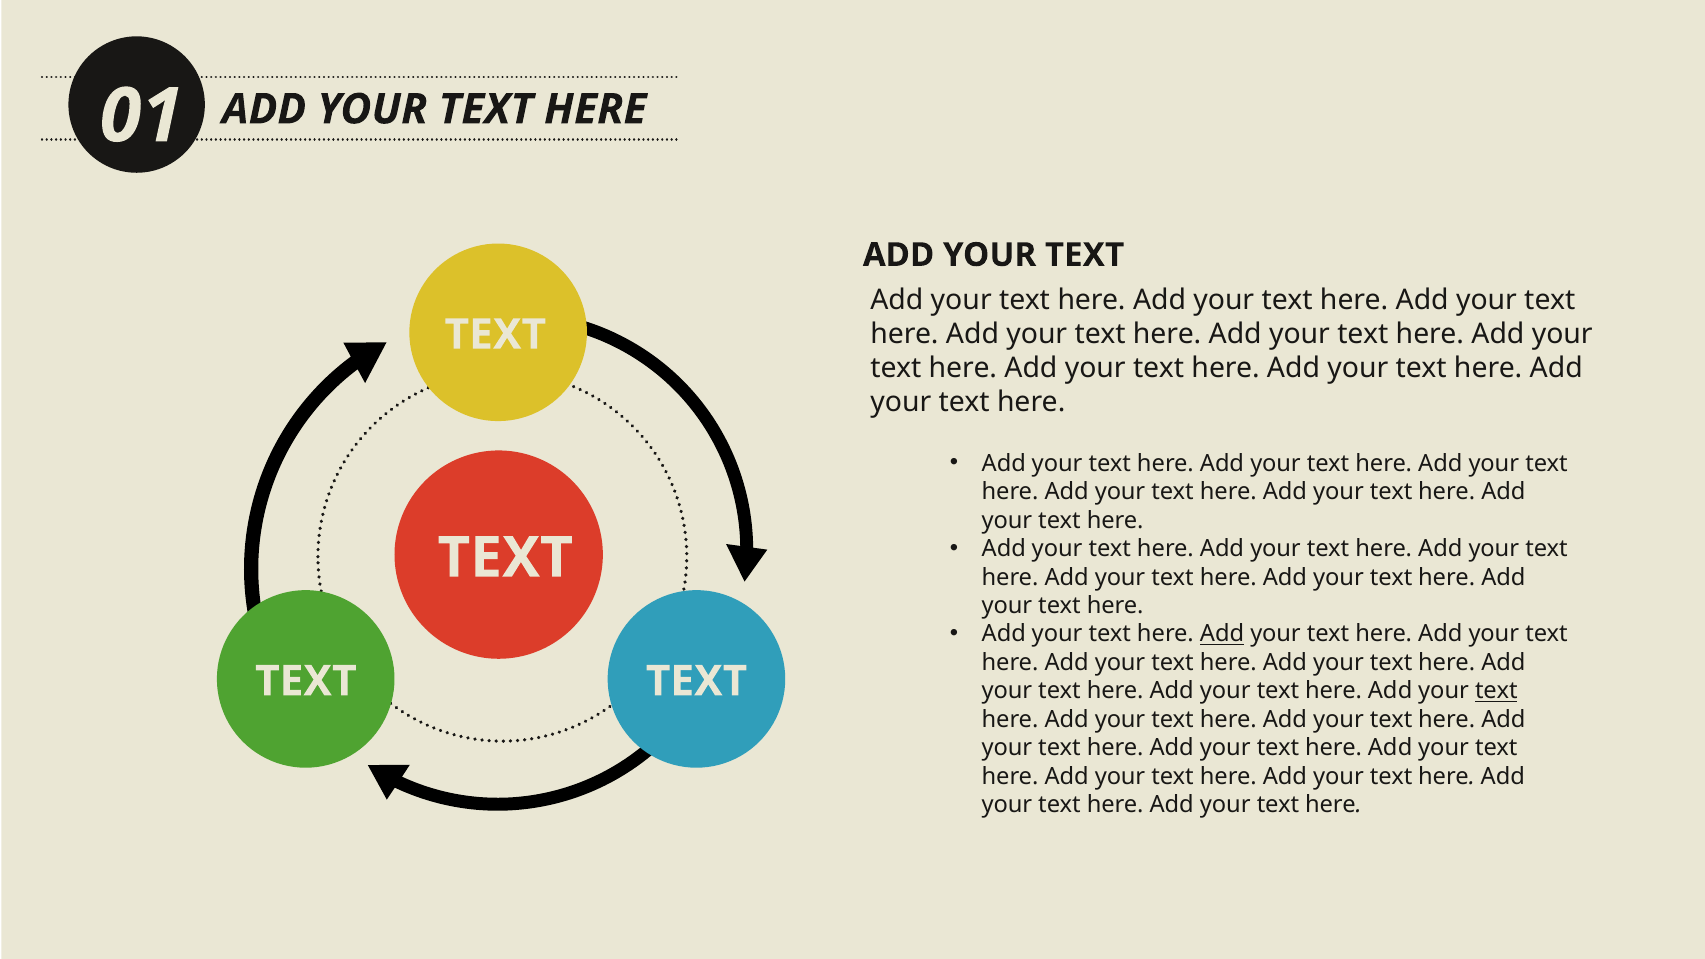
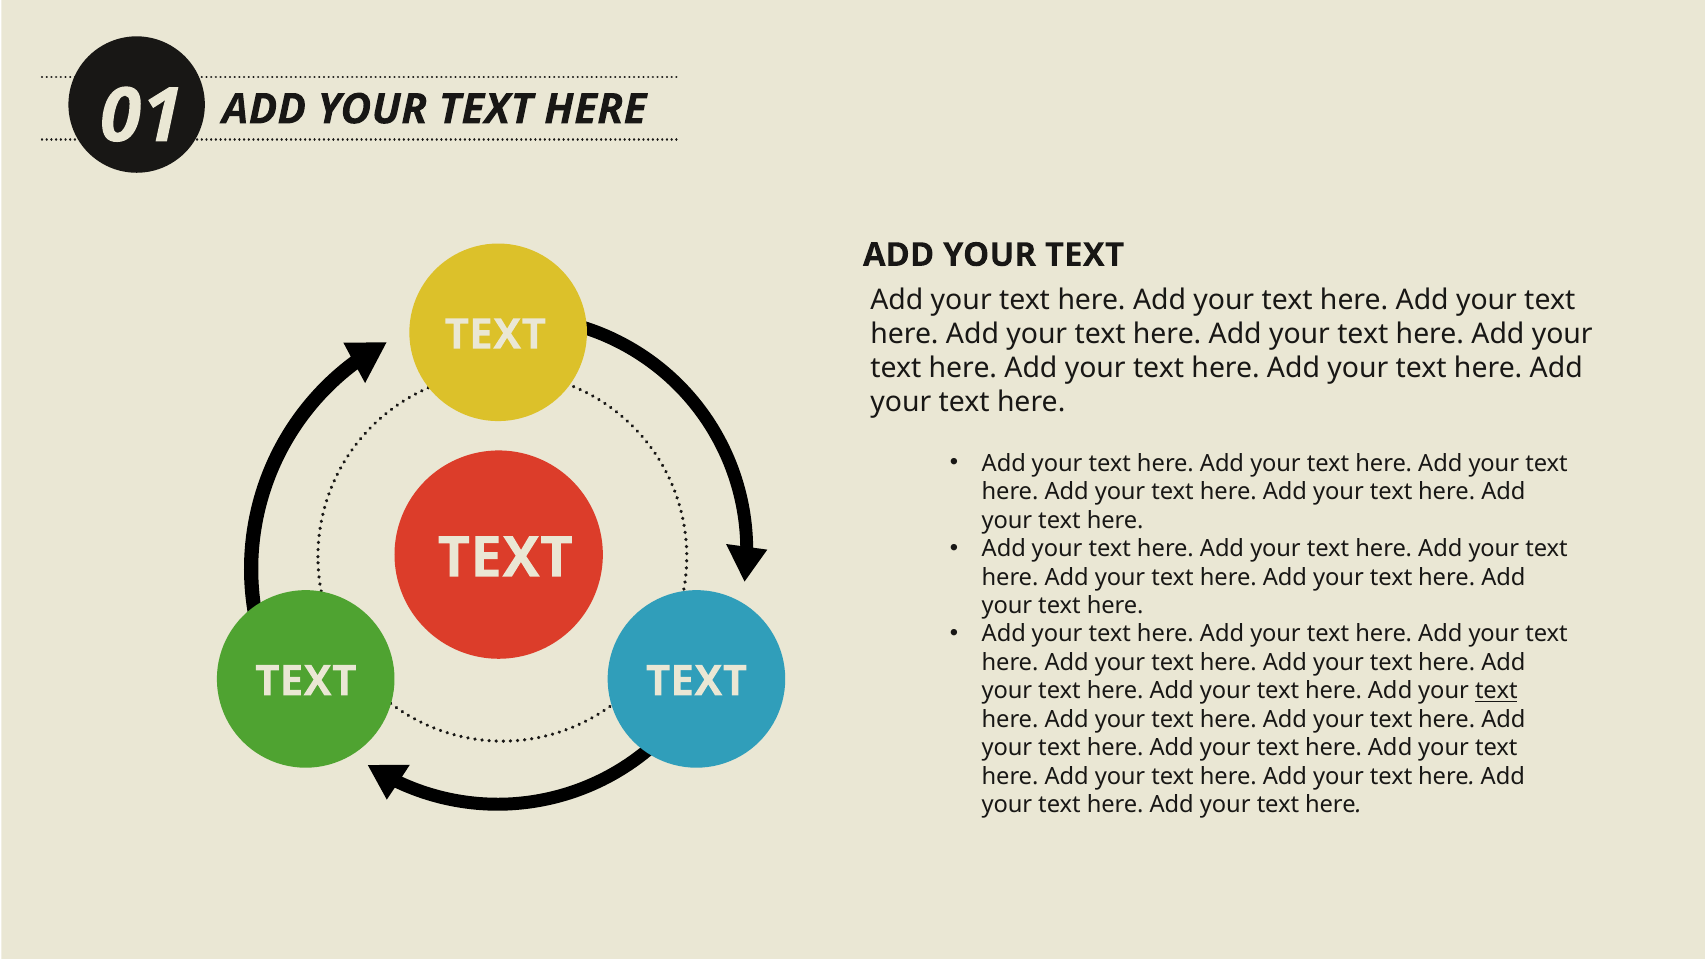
Add underline: present -> none (1222, 634)
